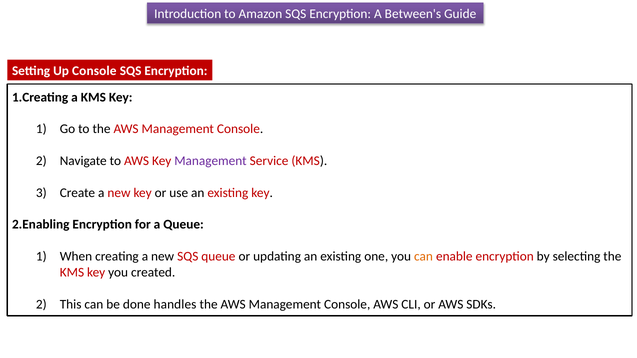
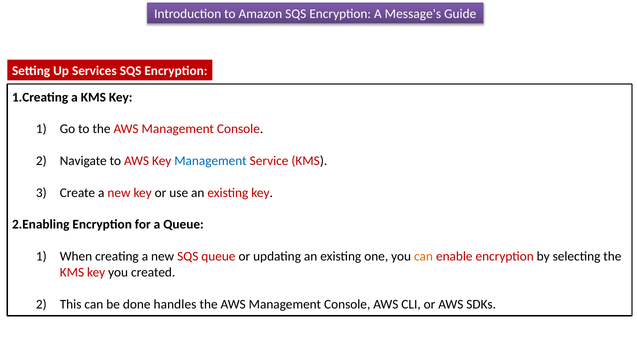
Between's: Between's -> Message's (413, 14)
Up Console: Console -> Services (94, 71)
Management colour: purple -> blue (210, 161)
